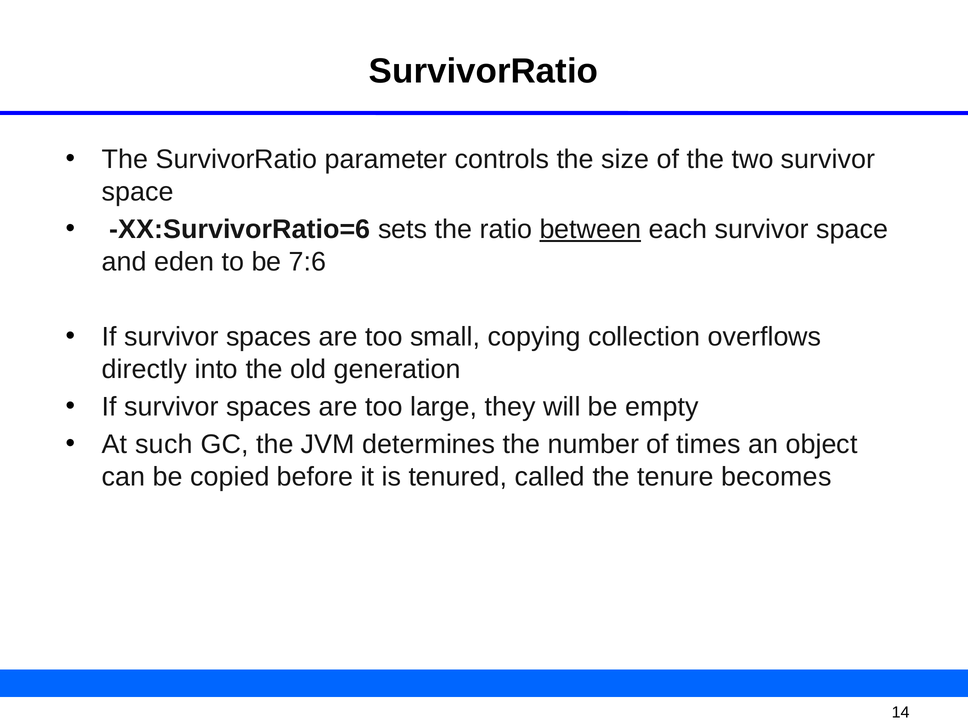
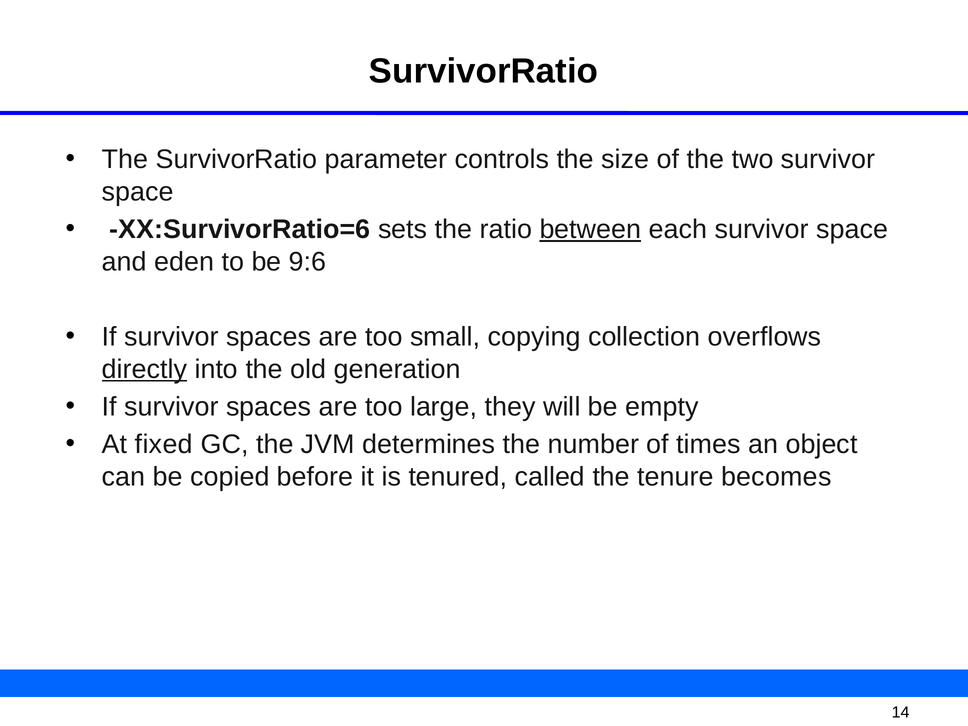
7:6: 7:6 -> 9:6 (308, 262)
directly underline: none -> present (145, 369)
such: such -> fixed (164, 445)
